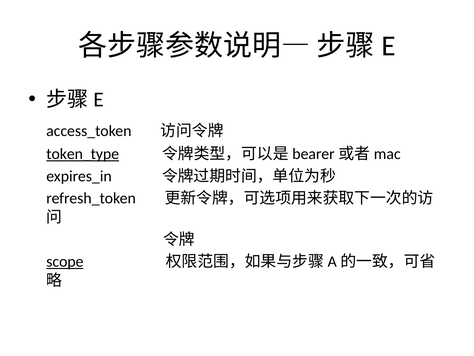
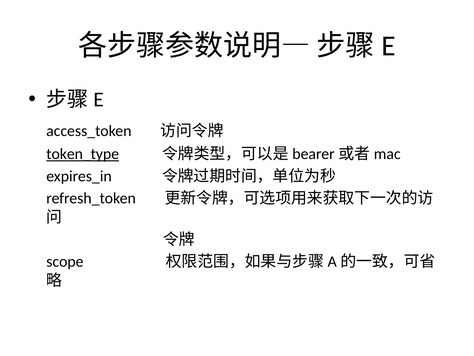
scope underline: present -> none (65, 261)
